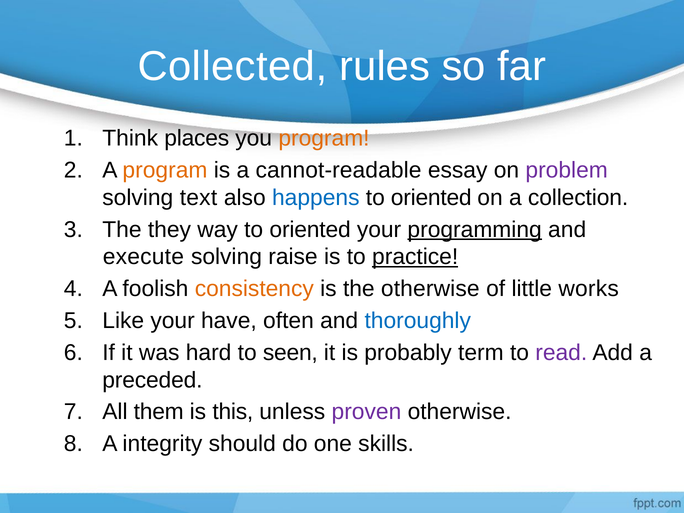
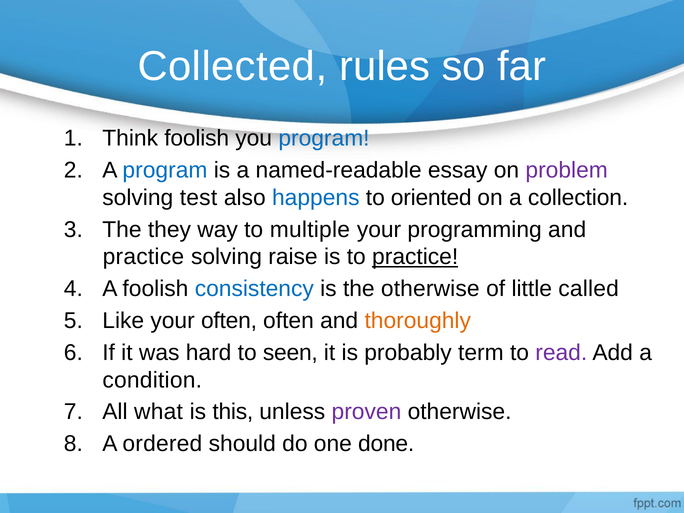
Think places: places -> foolish (197, 138)
program colour: orange -> blue (324, 138)
program colour: orange -> blue (165, 170)
cannot-readable: cannot-readable -> named-readable (339, 170)
text: text -> test (198, 198)
way to oriented: oriented -> multiple (310, 230)
programming underline: present -> none (475, 230)
execute: execute -> practice (143, 257)
consistency colour: orange -> blue (254, 289)
works: works -> called (589, 289)
your have: have -> often (229, 321)
thoroughly colour: blue -> orange (418, 321)
preceded: preceded -> condition (152, 380)
them: them -> what (158, 412)
integrity: integrity -> ordered (162, 444)
skills: skills -> done (386, 444)
